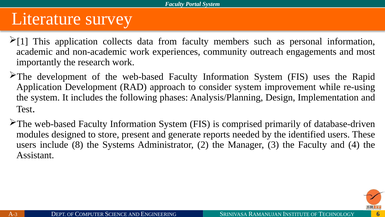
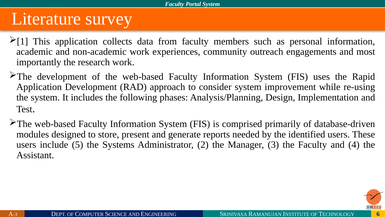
8: 8 -> 5 (78, 144)
